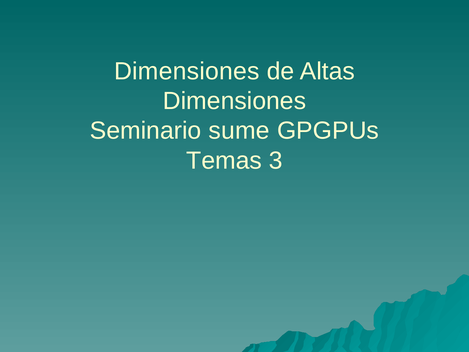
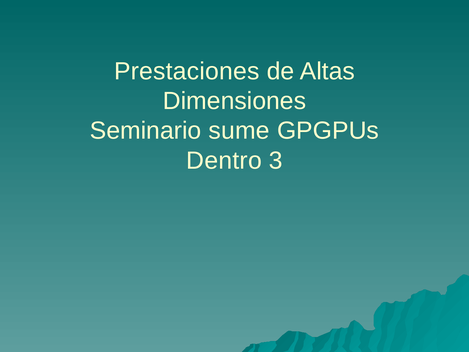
Dimensiones: Dimensiones -> Prestaciones (187, 71)
Temas: Temas -> Dentro (224, 160)
